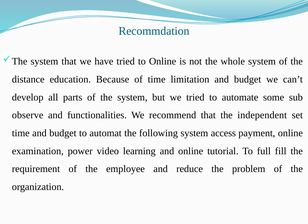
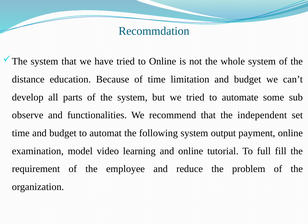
access: access -> output (223, 133)
power: power -> model (80, 151)
